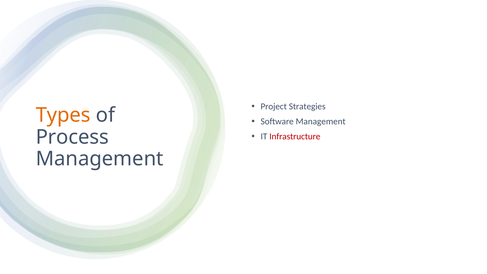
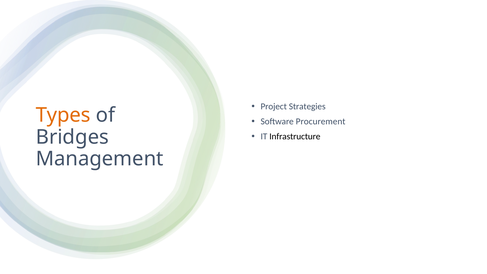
Software Management: Management -> Procurement (321, 122)
Process: Process -> Bridges (72, 137)
Infrastructure colour: red -> black (295, 136)
